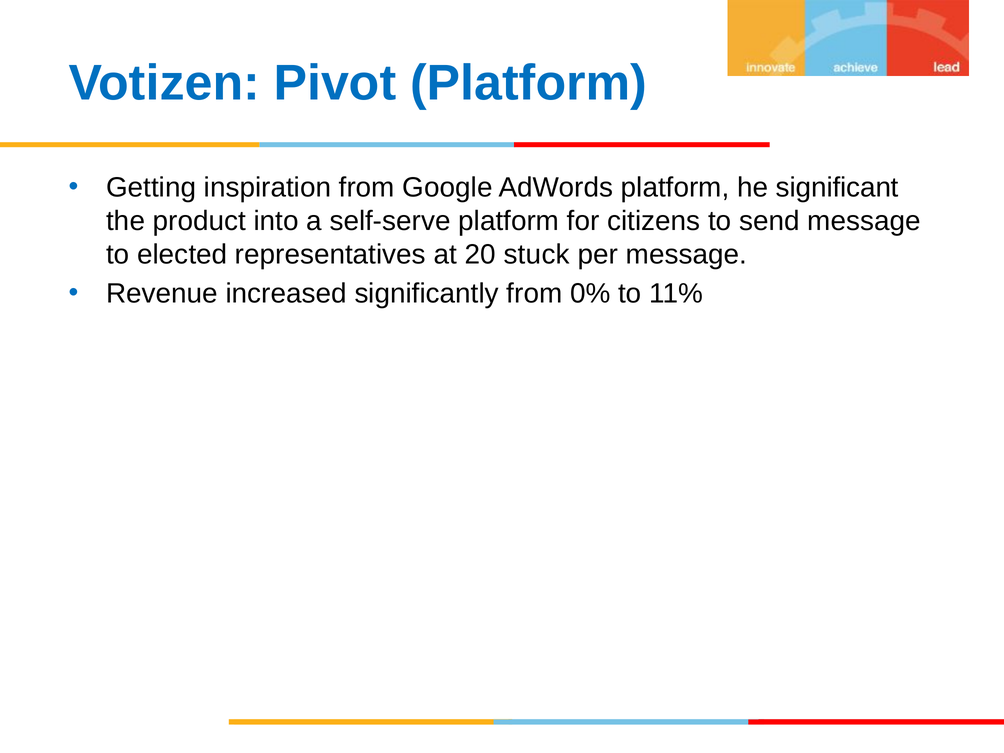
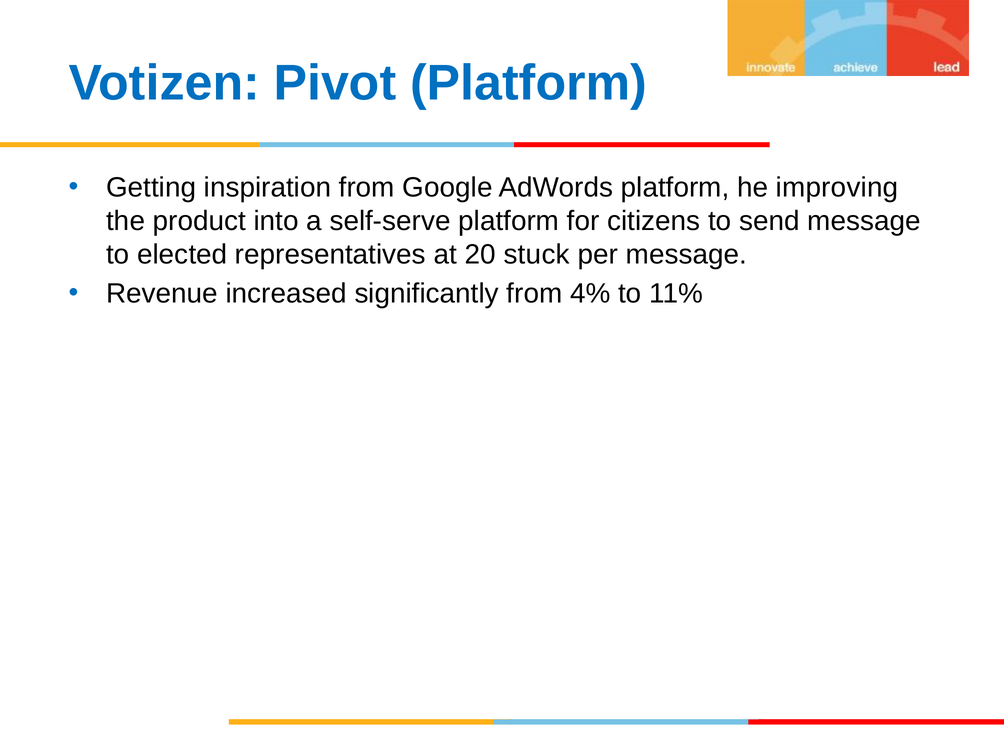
significant: significant -> improving (837, 188)
0%: 0% -> 4% (590, 294)
